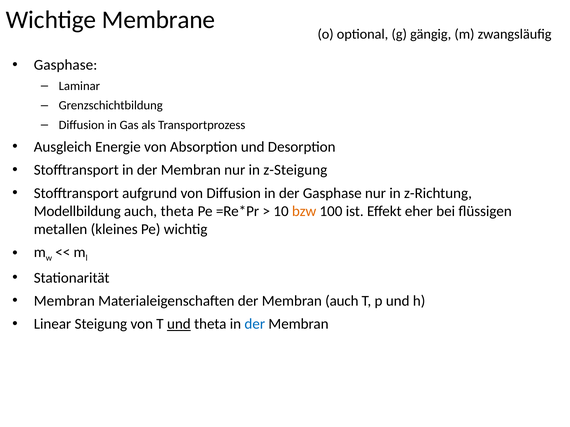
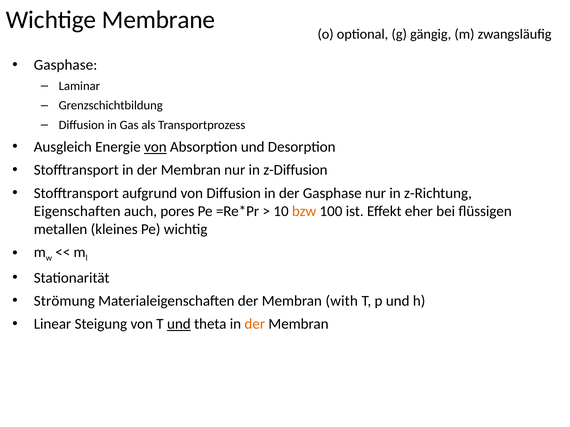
von underline: none -> present (155, 147)
z-Steigung: z-Steigung -> z-Diffusion (295, 170)
Modellbildung: Modellbildung -> Eigenschaften (77, 211)
auch theta: theta -> pores (177, 211)
Membran: Membran -> Strömung (64, 301)
Membran auch: auch -> with (342, 301)
der colour: blue -> orange (255, 324)
